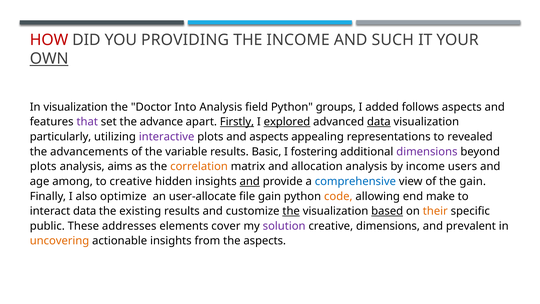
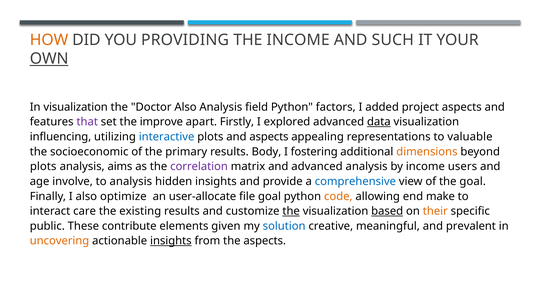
HOW colour: red -> orange (49, 40)
Doctor Into: Into -> Also (186, 107)
groups: groups -> factors (336, 107)
follows: follows -> project (420, 107)
advance: advance -> improve (161, 122)
Firstly underline: present -> none (237, 122)
explored underline: present -> none (287, 122)
particularly: particularly -> influencing (60, 137)
interactive colour: purple -> blue (167, 137)
revealed: revealed -> valuable (470, 137)
advancements: advancements -> socioeconomic (89, 152)
variable: variable -> primary (186, 152)
Basic: Basic -> Body (266, 152)
dimensions colour: purple -> orange (427, 152)
correlation colour: orange -> purple (199, 166)
and allocation: allocation -> advanced (317, 166)
among: among -> involve (73, 181)
to creative: creative -> analysis (131, 181)
and underline: present -> none (250, 181)
the gain: gain -> goal (473, 181)
file gain: gain -> goal (270, 196)
interact data: data -> care (85, 211)
addresses: addresses -> contribute (129, 226)
cover: cover -> given (226, 226)
solution colour: purple -> blue (284, 226)
creative dimensions: dimensions -> meaningful (388, 226)
insights underline: none -> present (171, 241)
